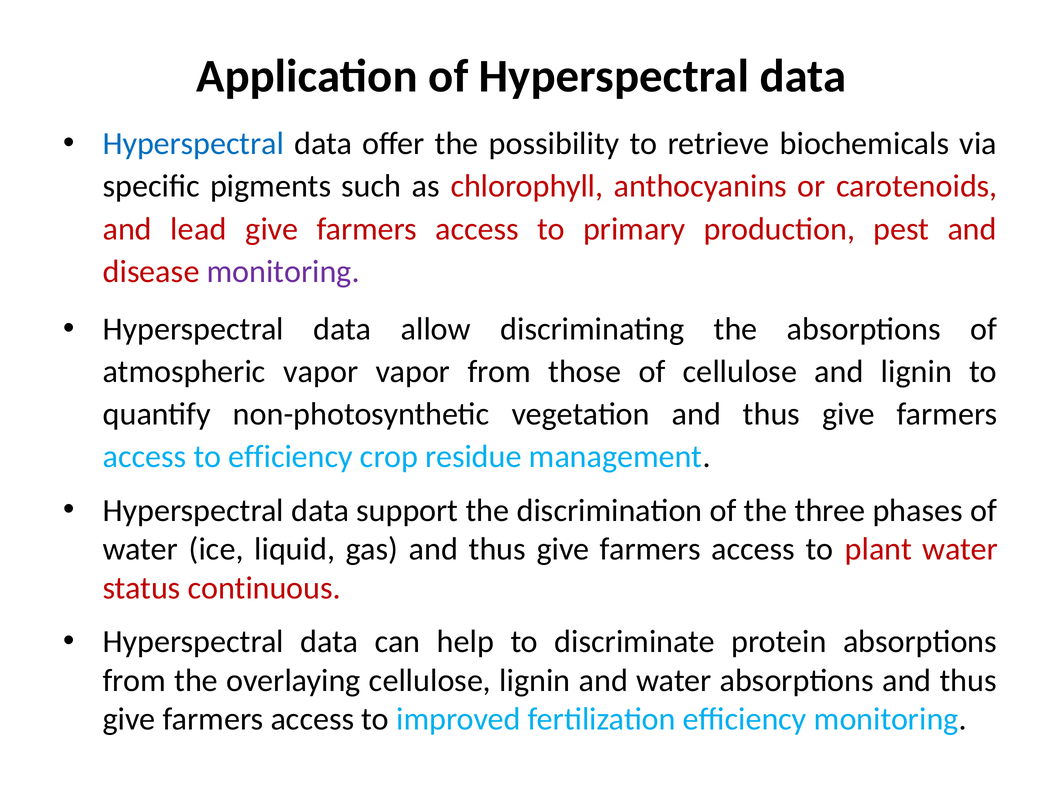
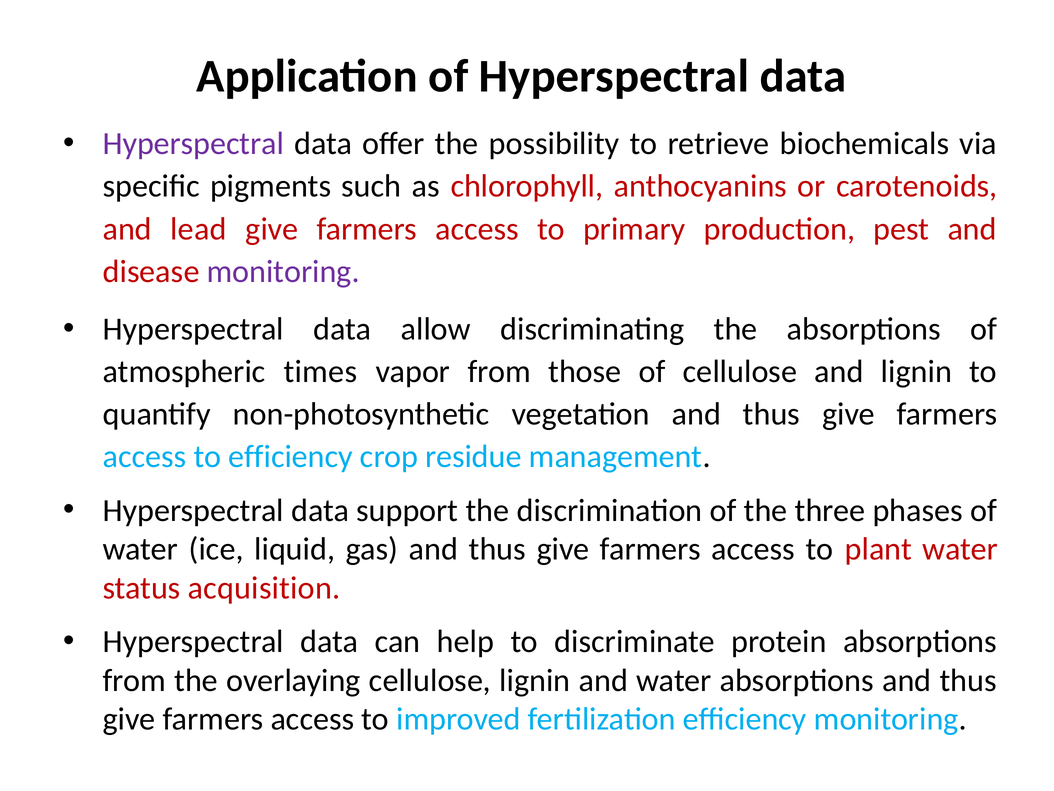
Hyperspectral colour: blue -> purple (193, 144)
atmospheric vapor: vapor -> times (321, 371)
continuous: continuous -> acquisition (264, 588)
